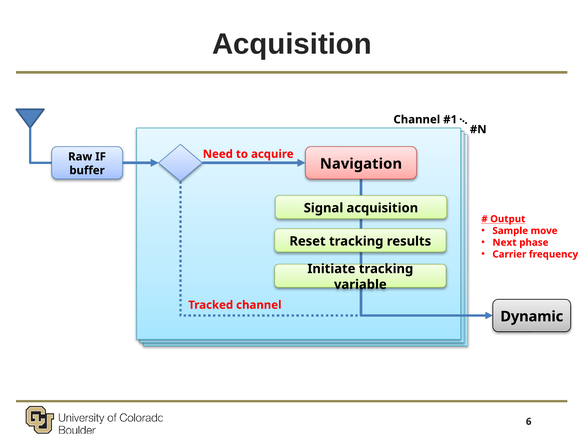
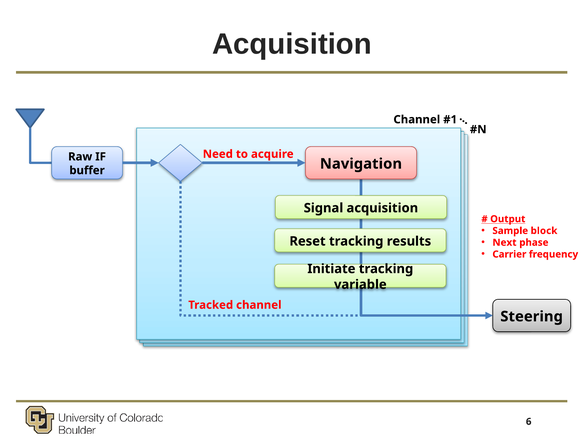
move: move -> block (544, 231)
Dynamic: Dynamic -> Steering (532, 317)
